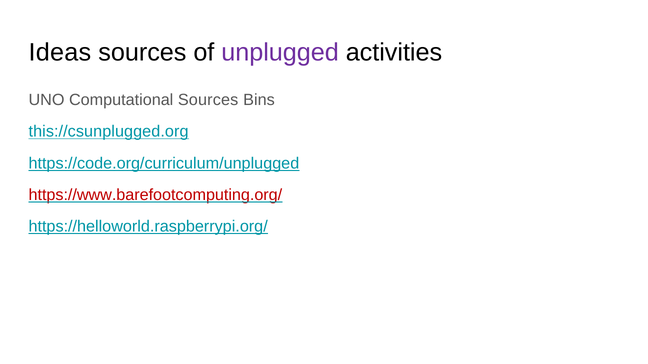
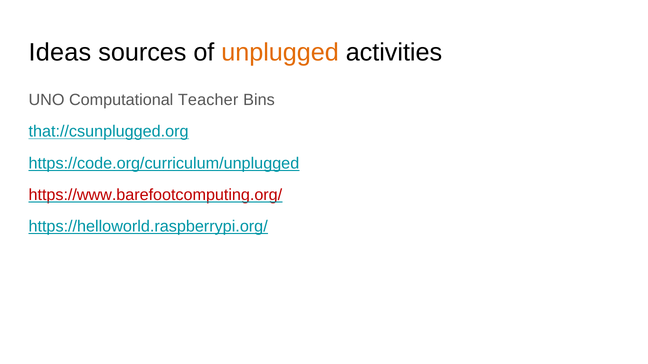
unplugged colour: purple -> orange (280, 52)
Computational Sources: Sources -> Teacher (208, 100)
this://csunplugged.org: this://csunplugged.org -> that://csunplugged.org (109, 132)
